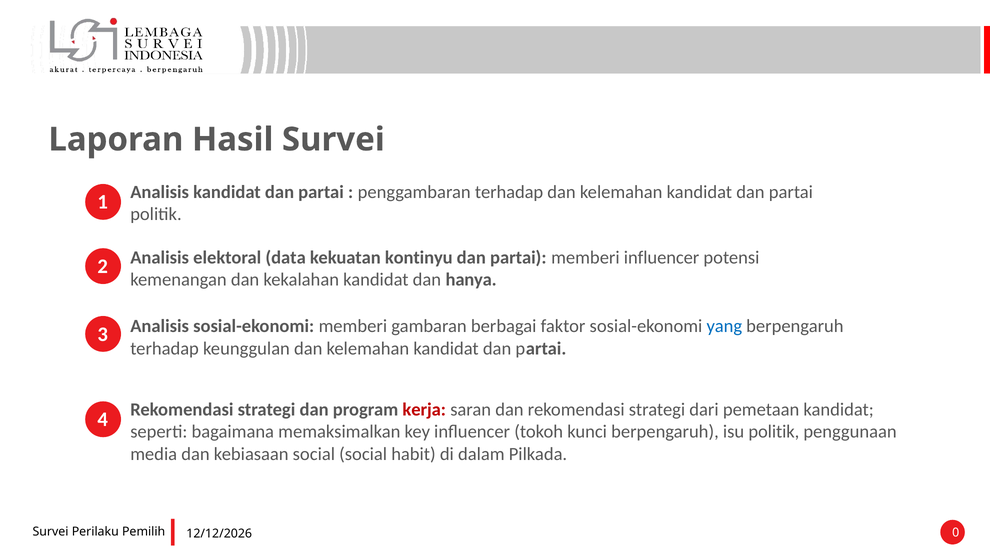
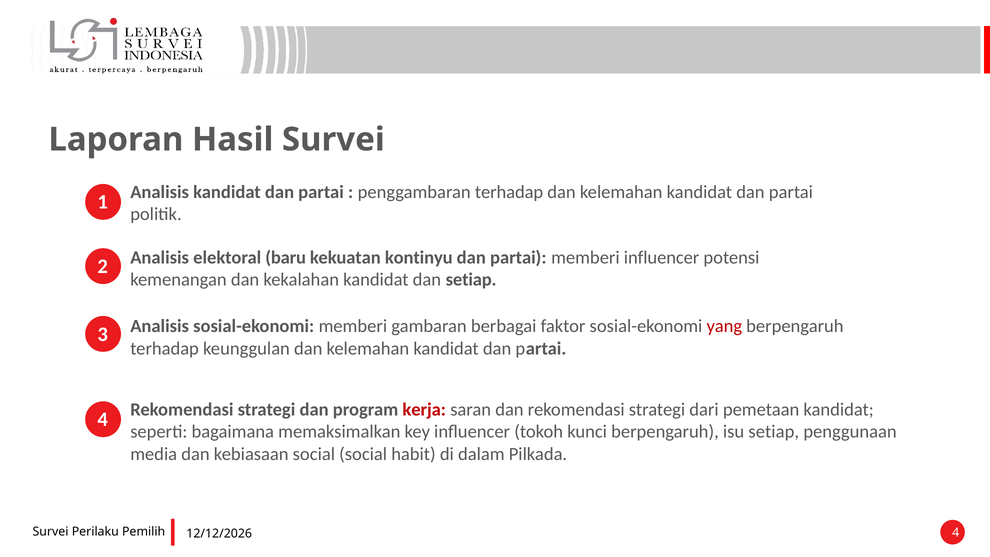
data: data -> baru (286, 257)
dan hanya: hanya -> setiap (471, 280)
yang colour: blue -> red (724, 326)
isu politik: politik -> setiap (774, 432)
0: 0 -> 4 (956, 533)
